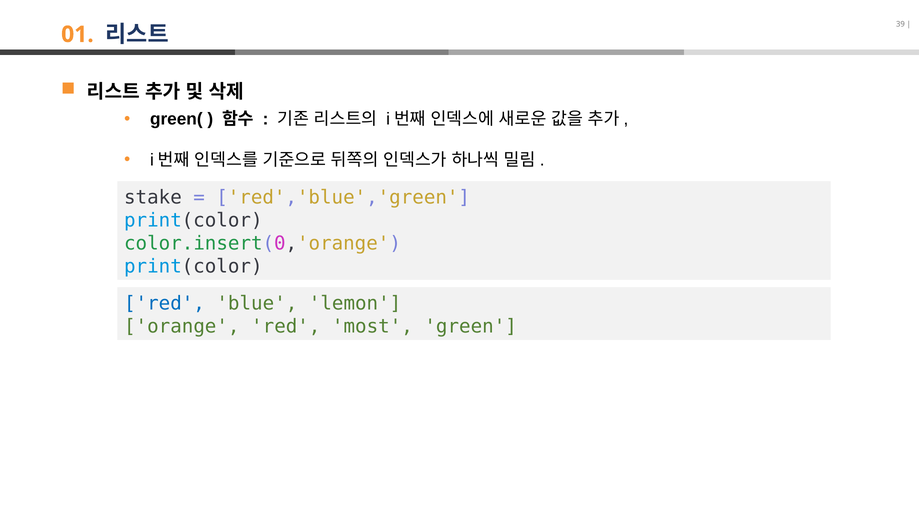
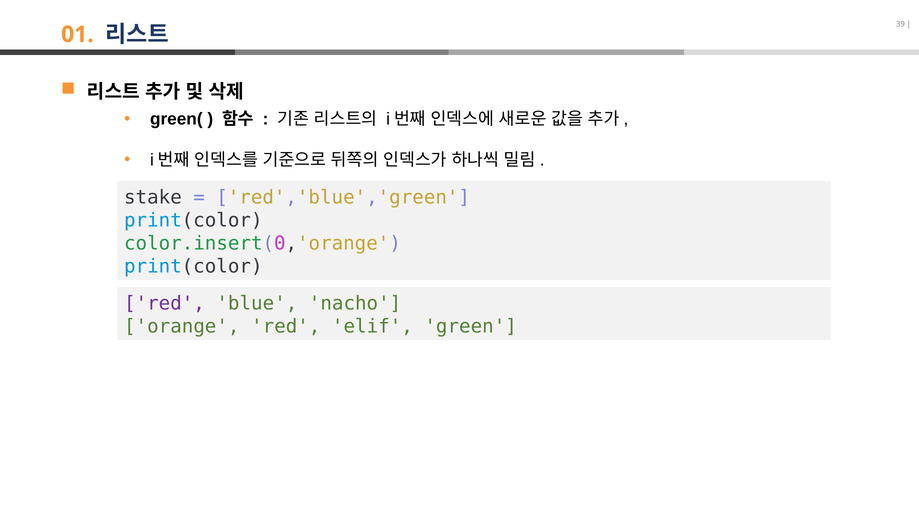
red colour: blue -> purple (164, 303)
lemon: lemon -> nacho (355, 303)
most: most -> elif (372, 326)
